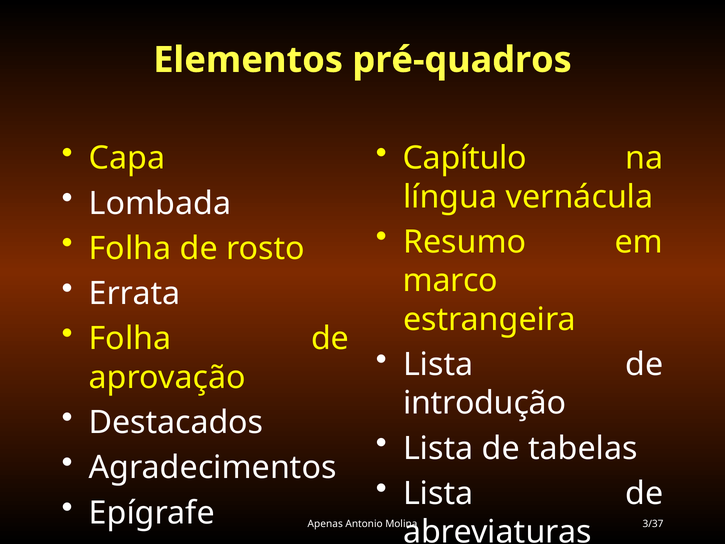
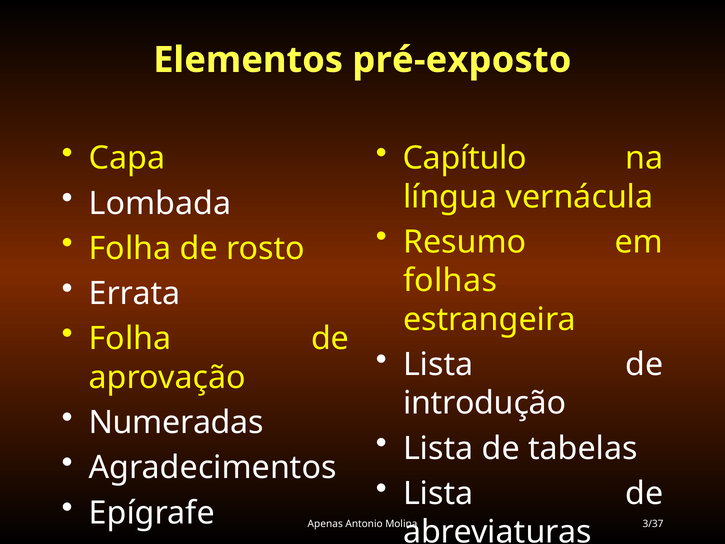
pré-quadros: pré-quadros -> pré-exposto (462, 60)
marco: marco -> folhas (450, 281)
Destacados: Destacados -> Numeradas (176, 422)
